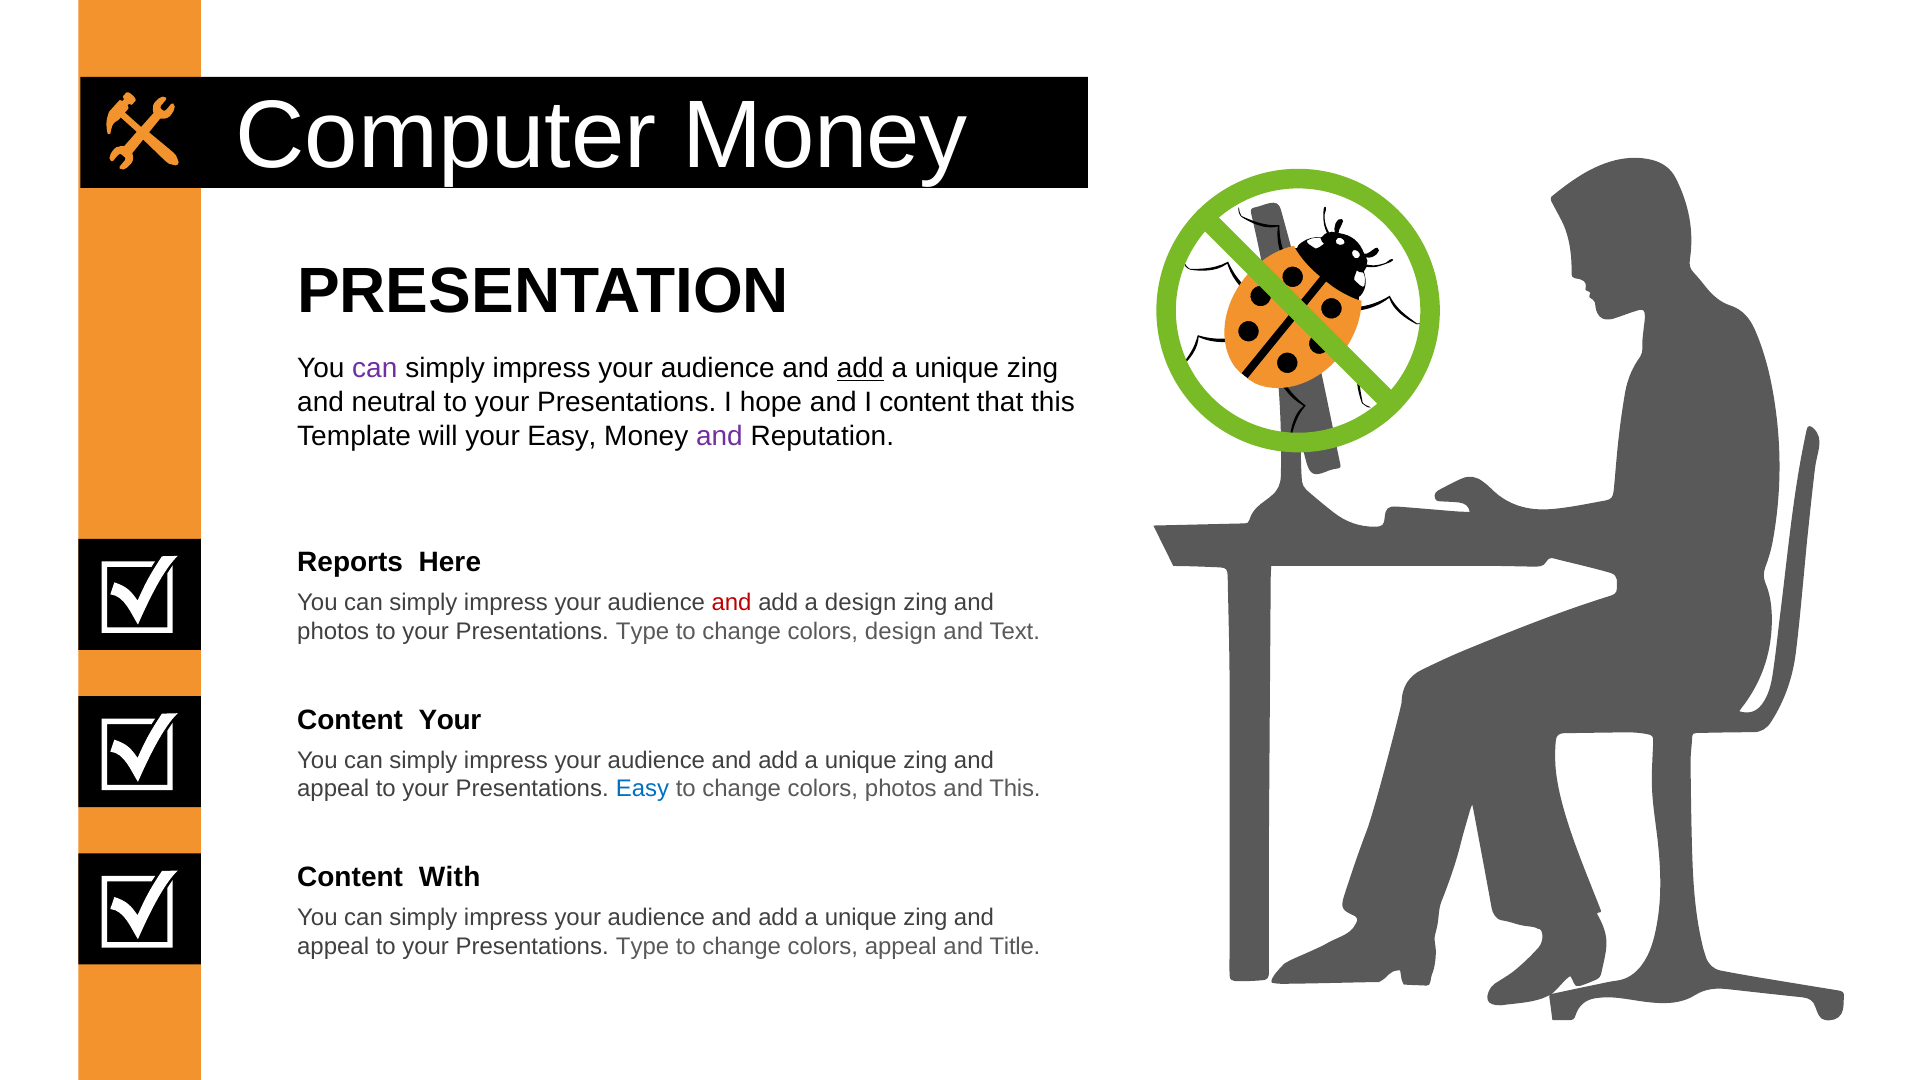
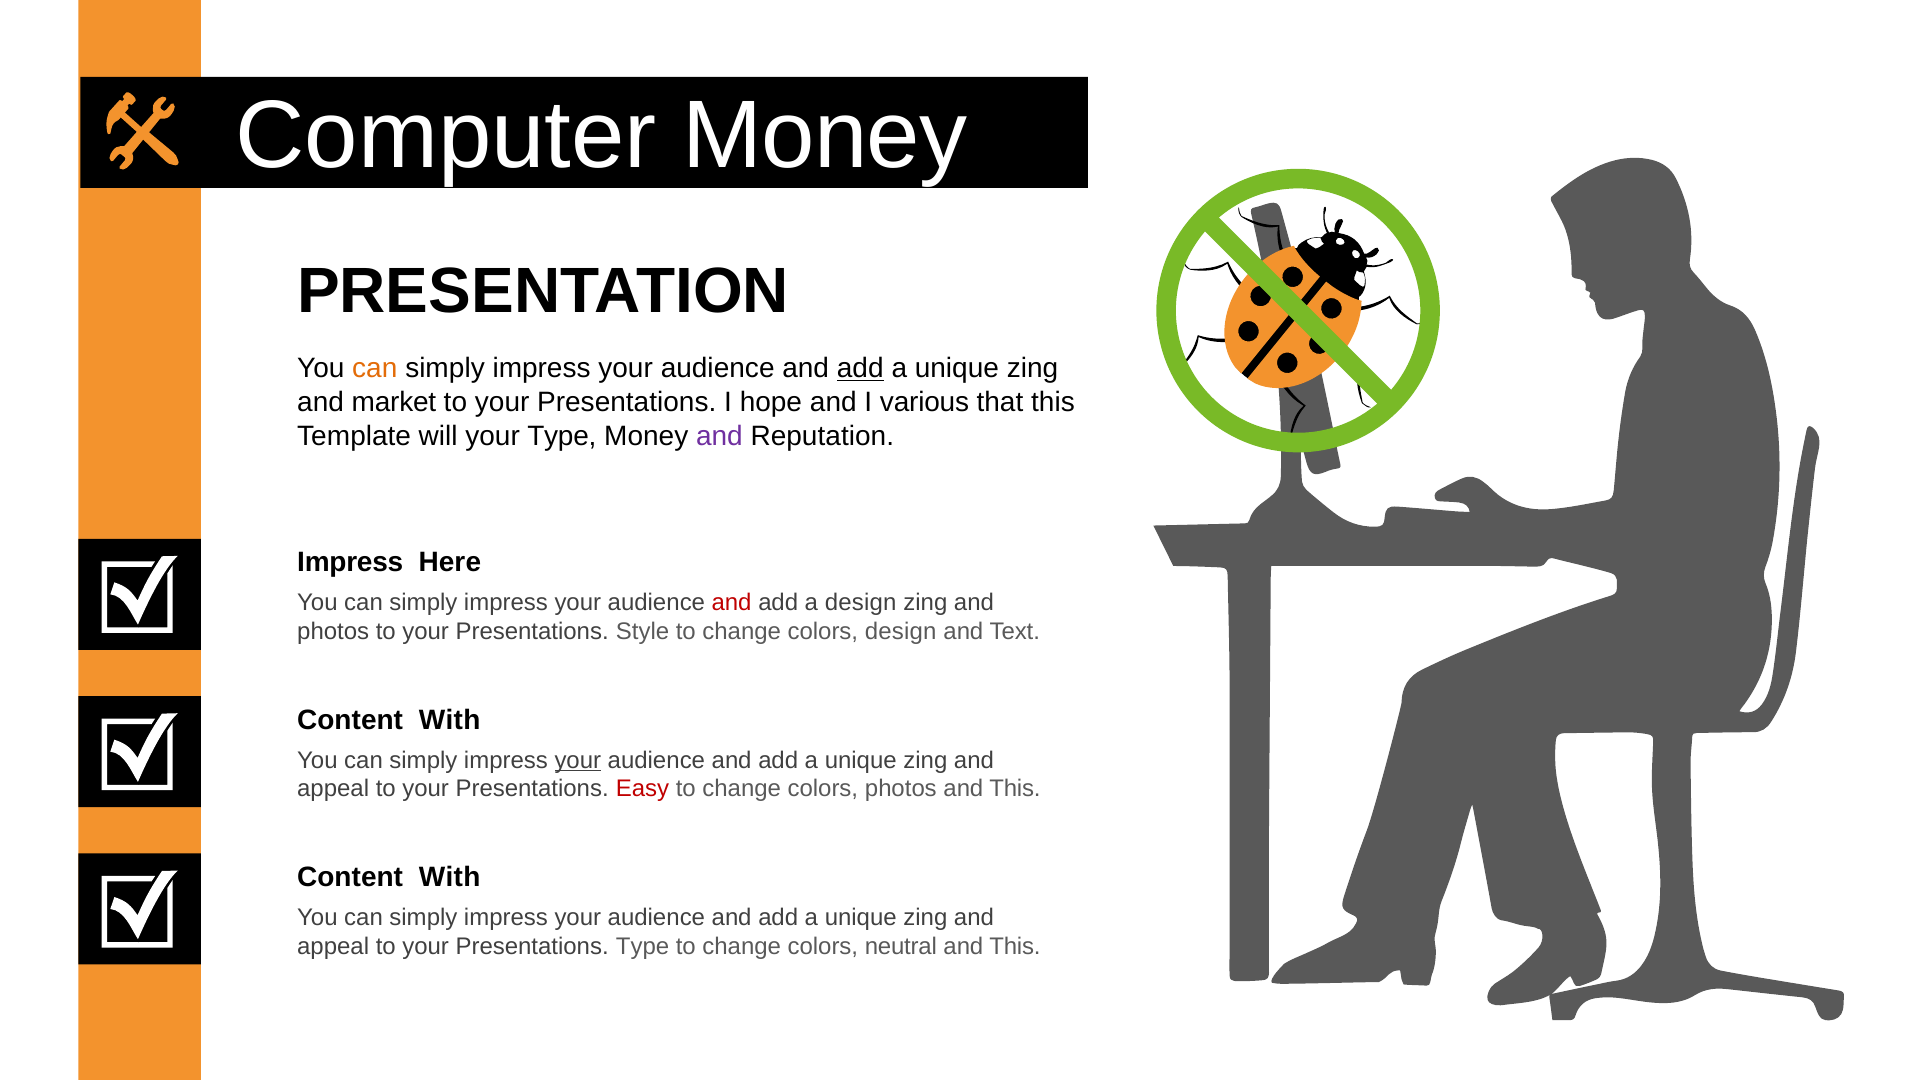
can colour: purple -> orange (375, 369)
neutral: neutral -> market (394, 402)
I content: content -> various (925, 402)
your Easy: Easy -> Type (562, 436)
Reports: Reports -> Impress (350, 562)
Type: Type -> Style (643, 632)
Your: Your -> With (450, 720)
your underline: none -> present (578, 760)
Easy colour: blue -> red (643, 789)
colors appeal: appeal -> neutral (901, 946)
Title: Title -> This (1015, 946)
